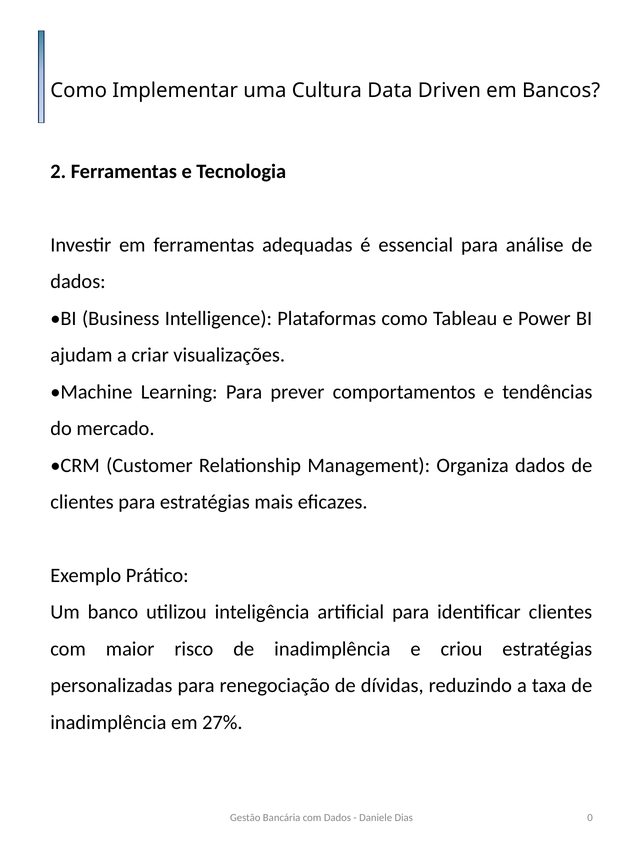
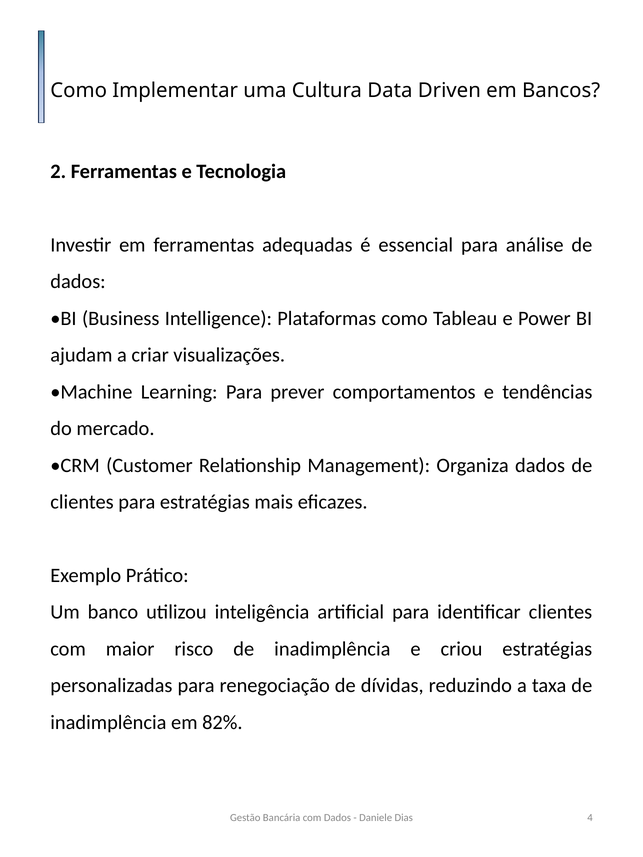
27%: 27% -> 82% (222, 723)
0: 0 -> 4 (590, 818)
